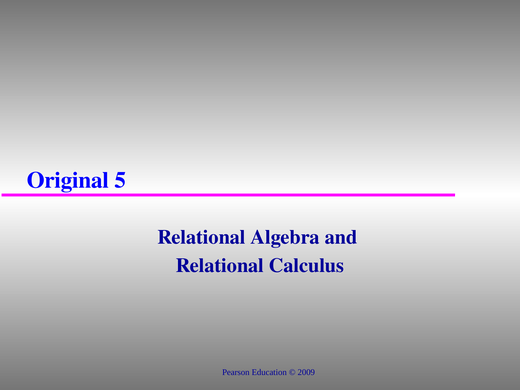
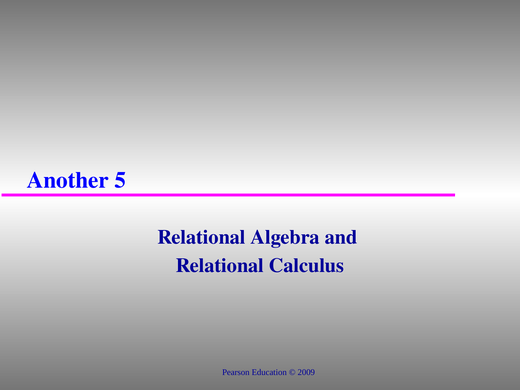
Original: Original -> Another (68, 180)
